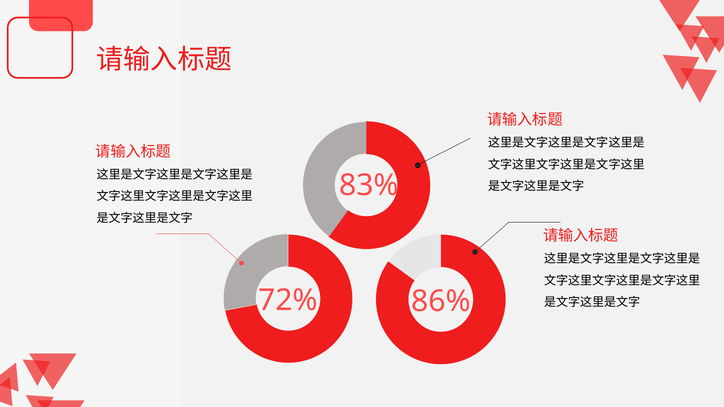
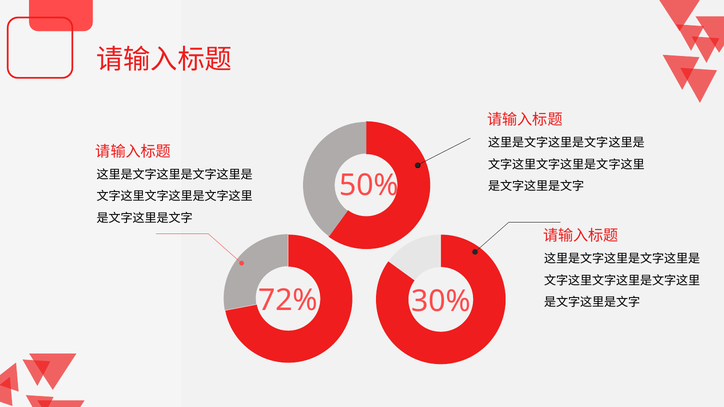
83%: 83% -> 50% (369, 186)
86%: 86% -> 30% (441, 301)
